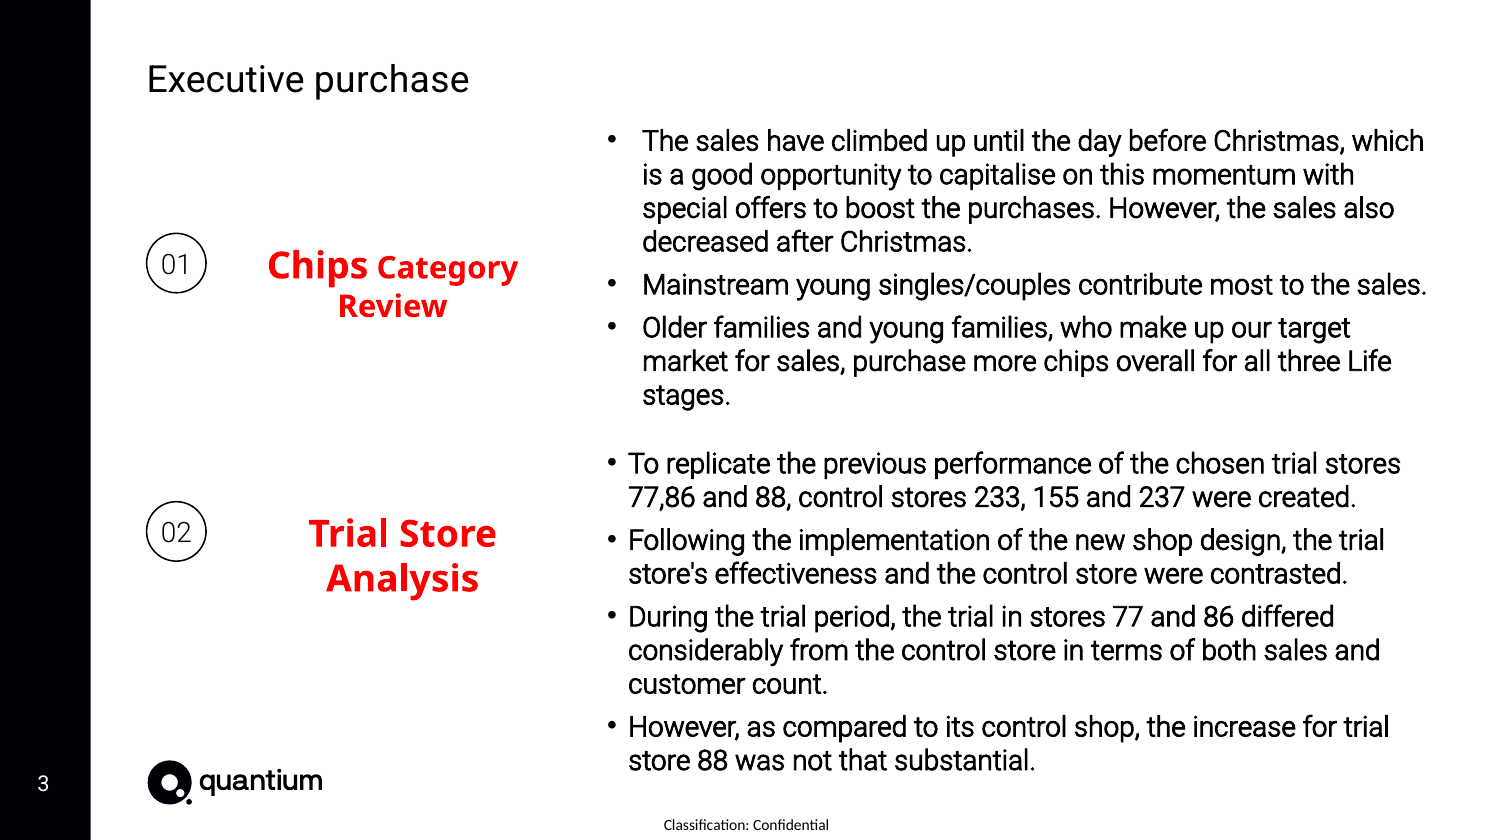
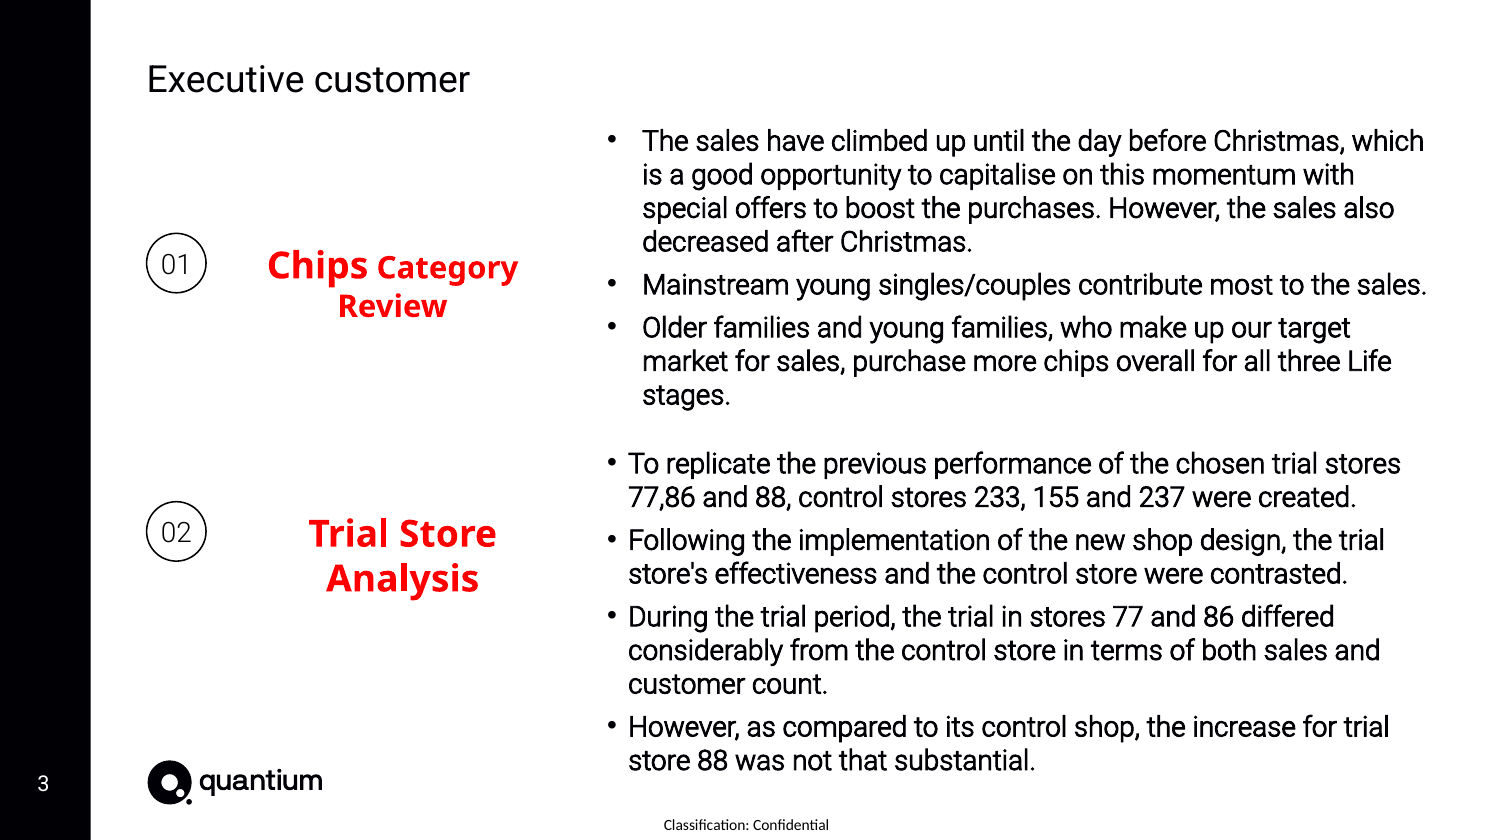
Executive purchase: purchase -> customer (392, 81)
